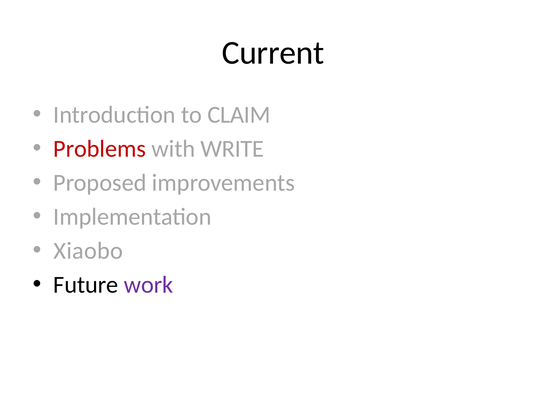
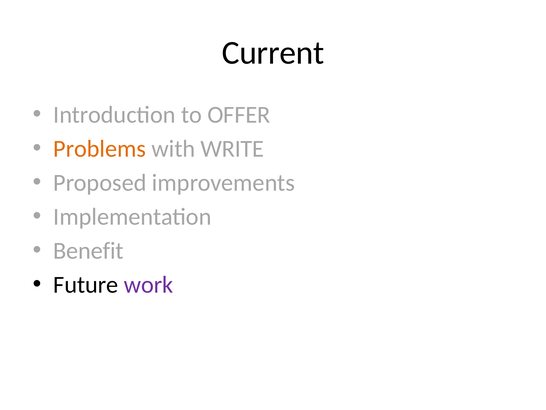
CLAIM: CLAIM -> OFFER (239, 115)
Problems colour: red -> orange (100, 149)
Xiaobo: Xiaobo -> Benefit (88, 250)
